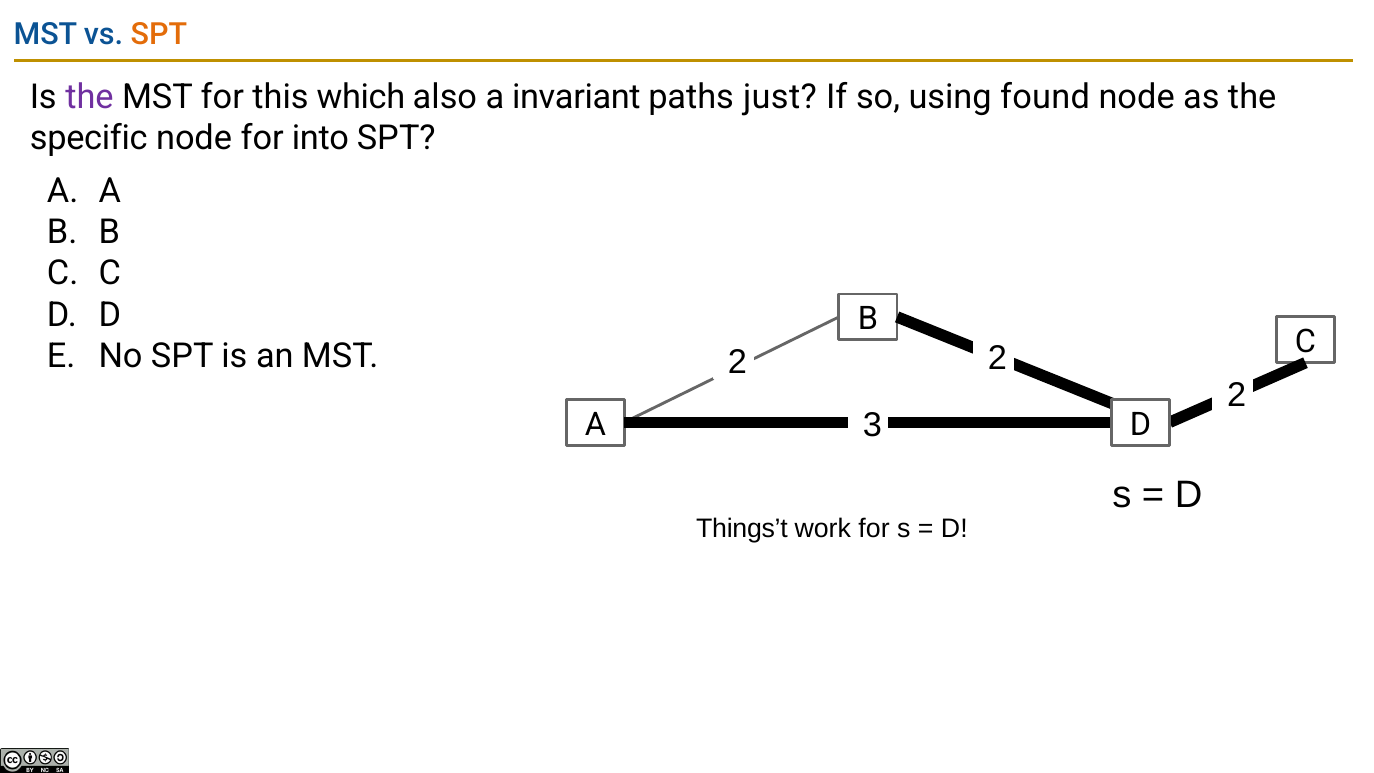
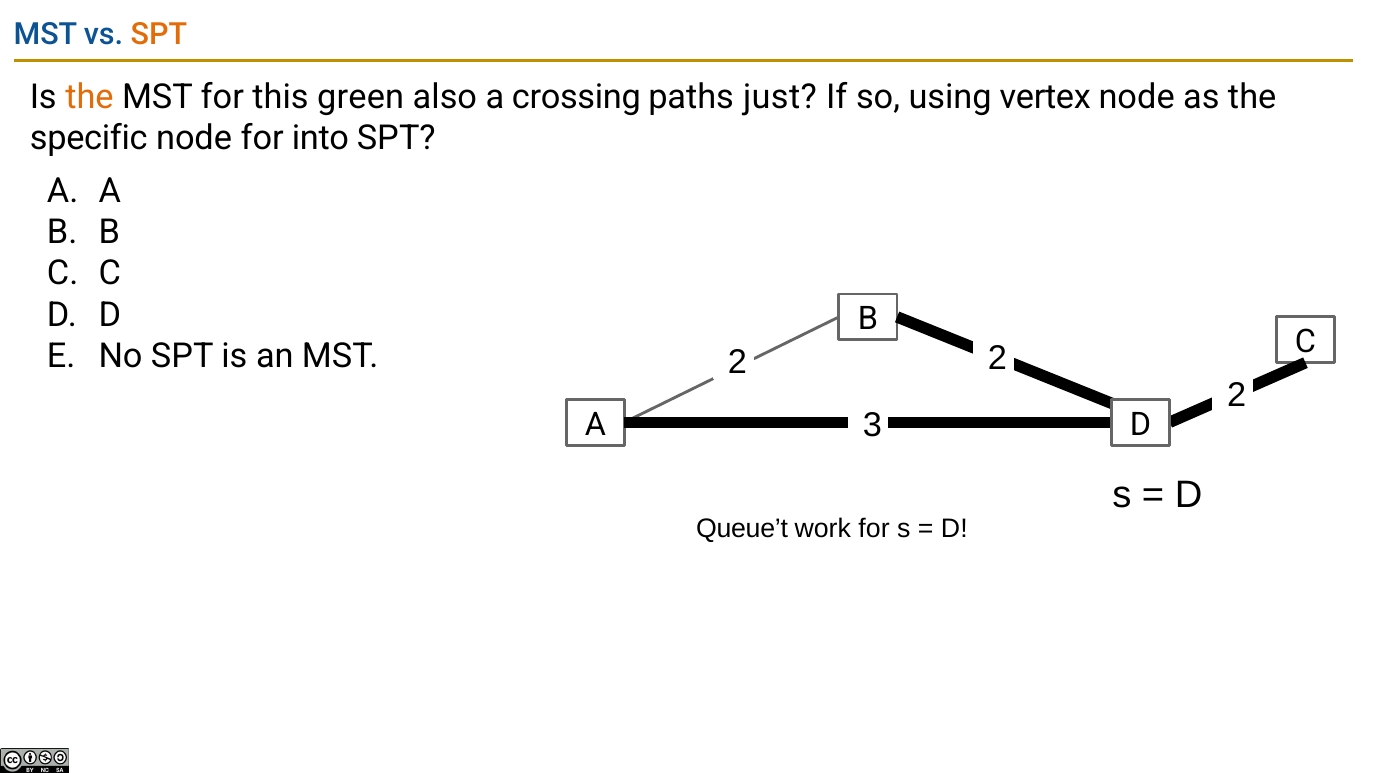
the colour: purple -> orange (89, 97)
which: which -> green (361, 97)
invariant: invariant -> crossing (576, 97)
found: found -> vertex (1045, 97)
Things’t: Things’t -> Queue’t (742, 529)
